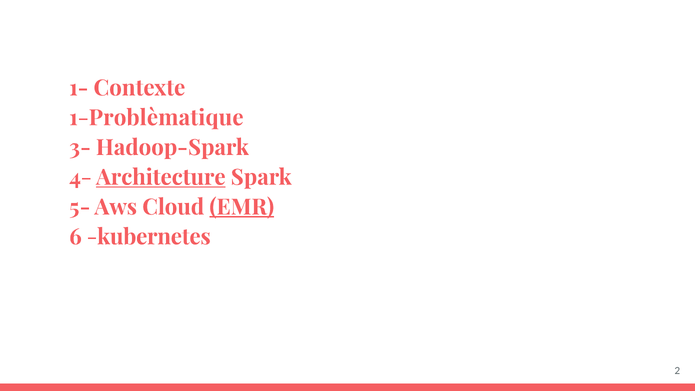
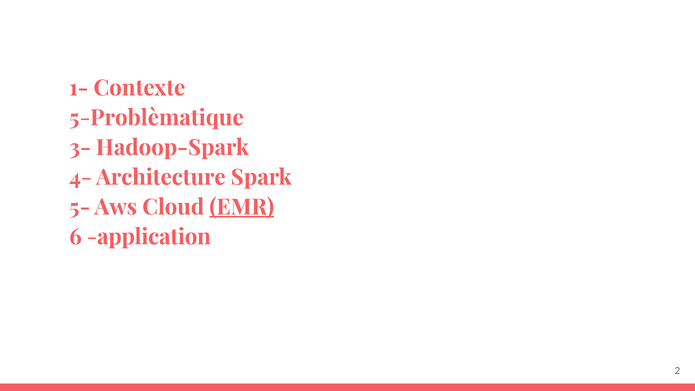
1-Problèmatique: 1-Problèmatique -> 5-Problèmatique (156, 118)
Architecture underline: present -> none (161, 177)
kubernetes: kubernetes -> application (149, 237)
